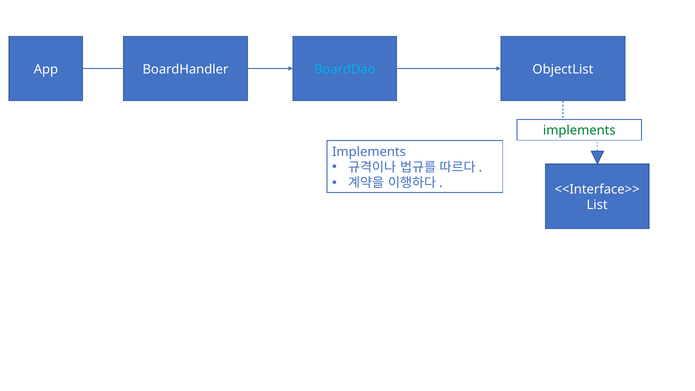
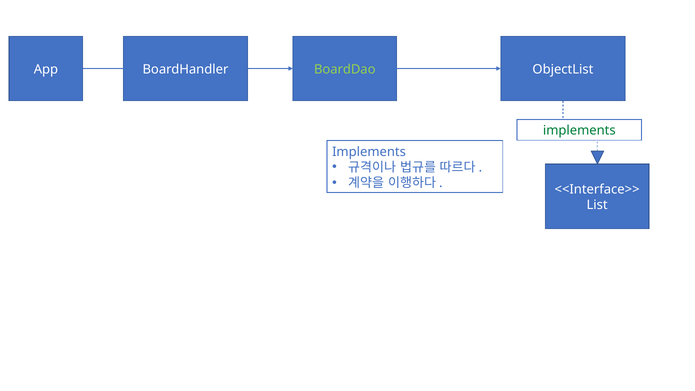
BoardDao colour: light blue -> light green (345, 69)
